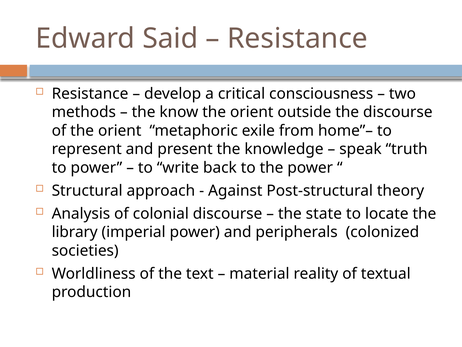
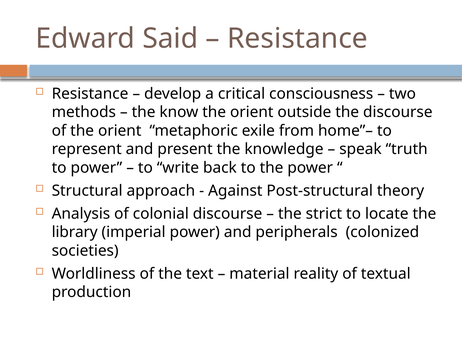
state: state -> strict (324, 213)
